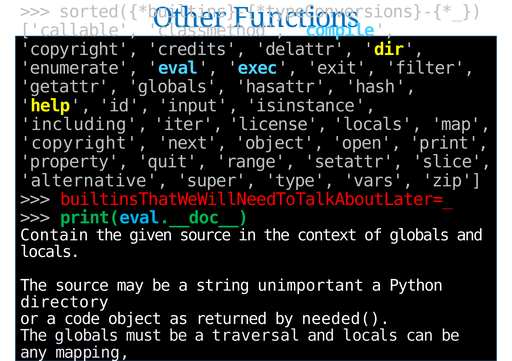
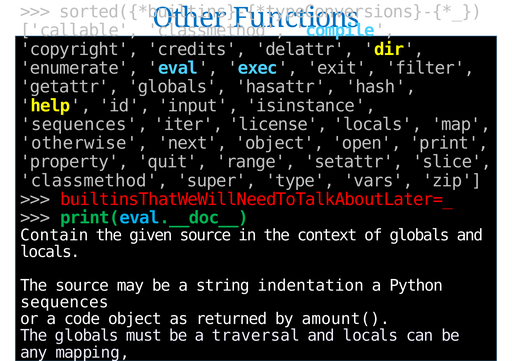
including: including -> sequences (84, 124)
copyright: copyright -> otherwise (84, 143)
alternative: alternative -> classmethod (94, 181)
unimportant: unimportant -> indentation (311, 285)
directory: directory -> sequences (64, 302)
needed(: needed( -> amount( (346, 319)
